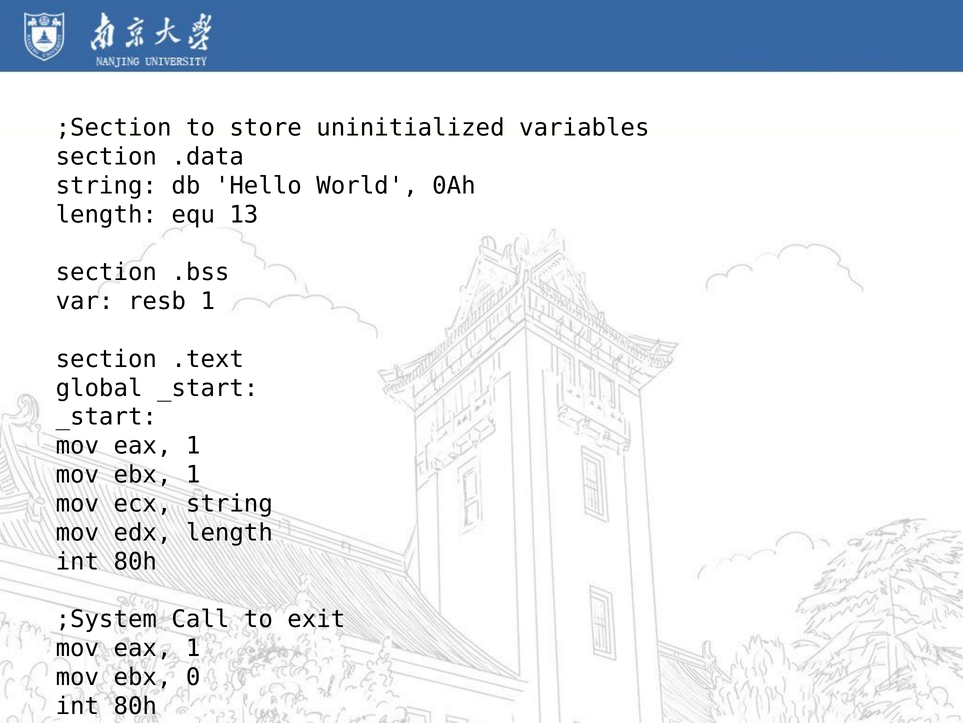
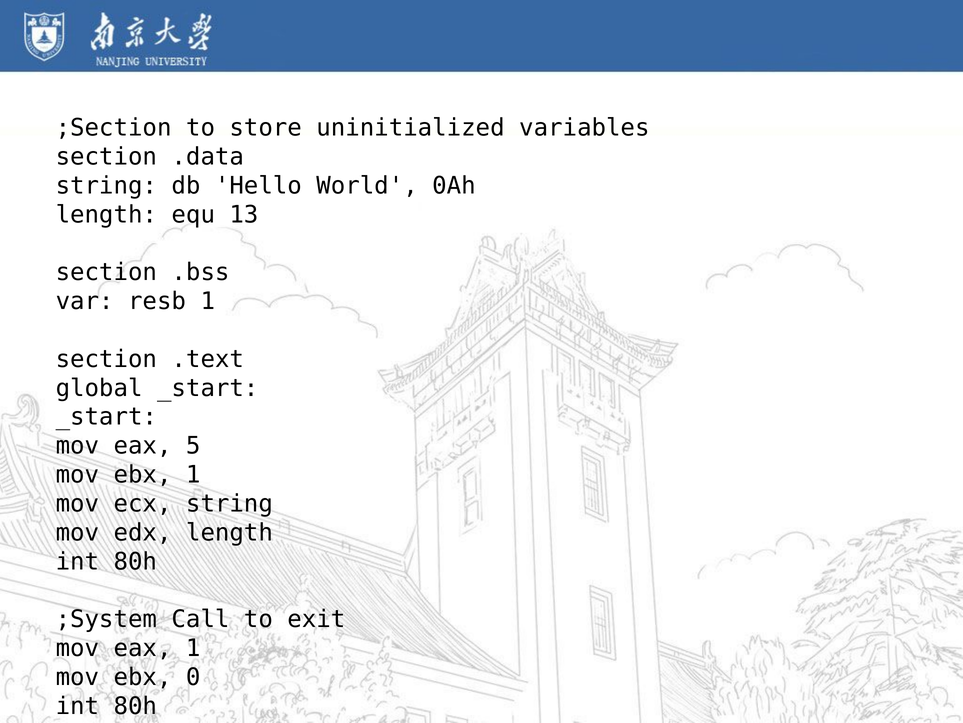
1: 1 -> 5 (193, 445)
